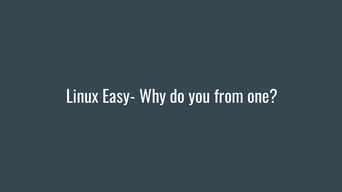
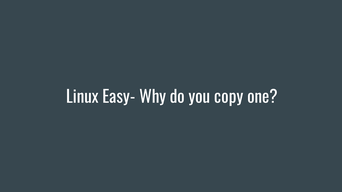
from: from -> copy (229, 97)
